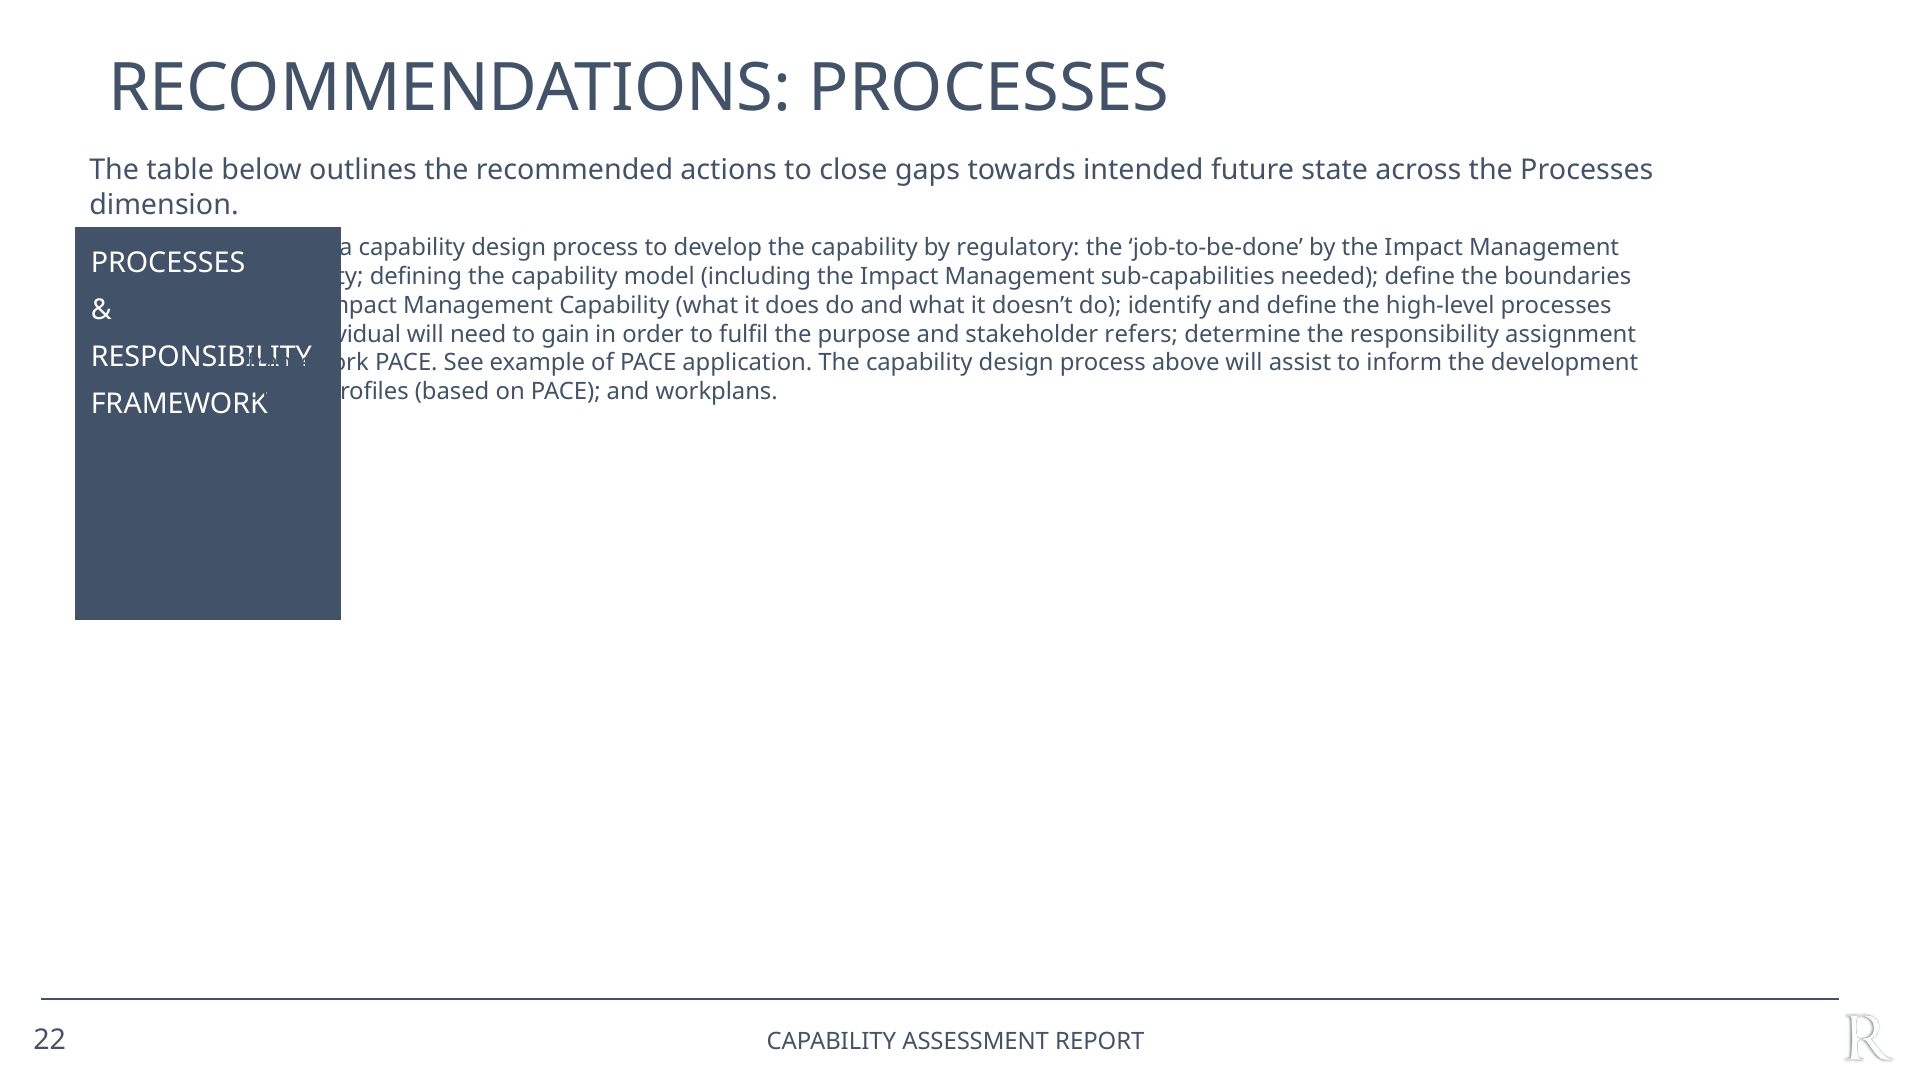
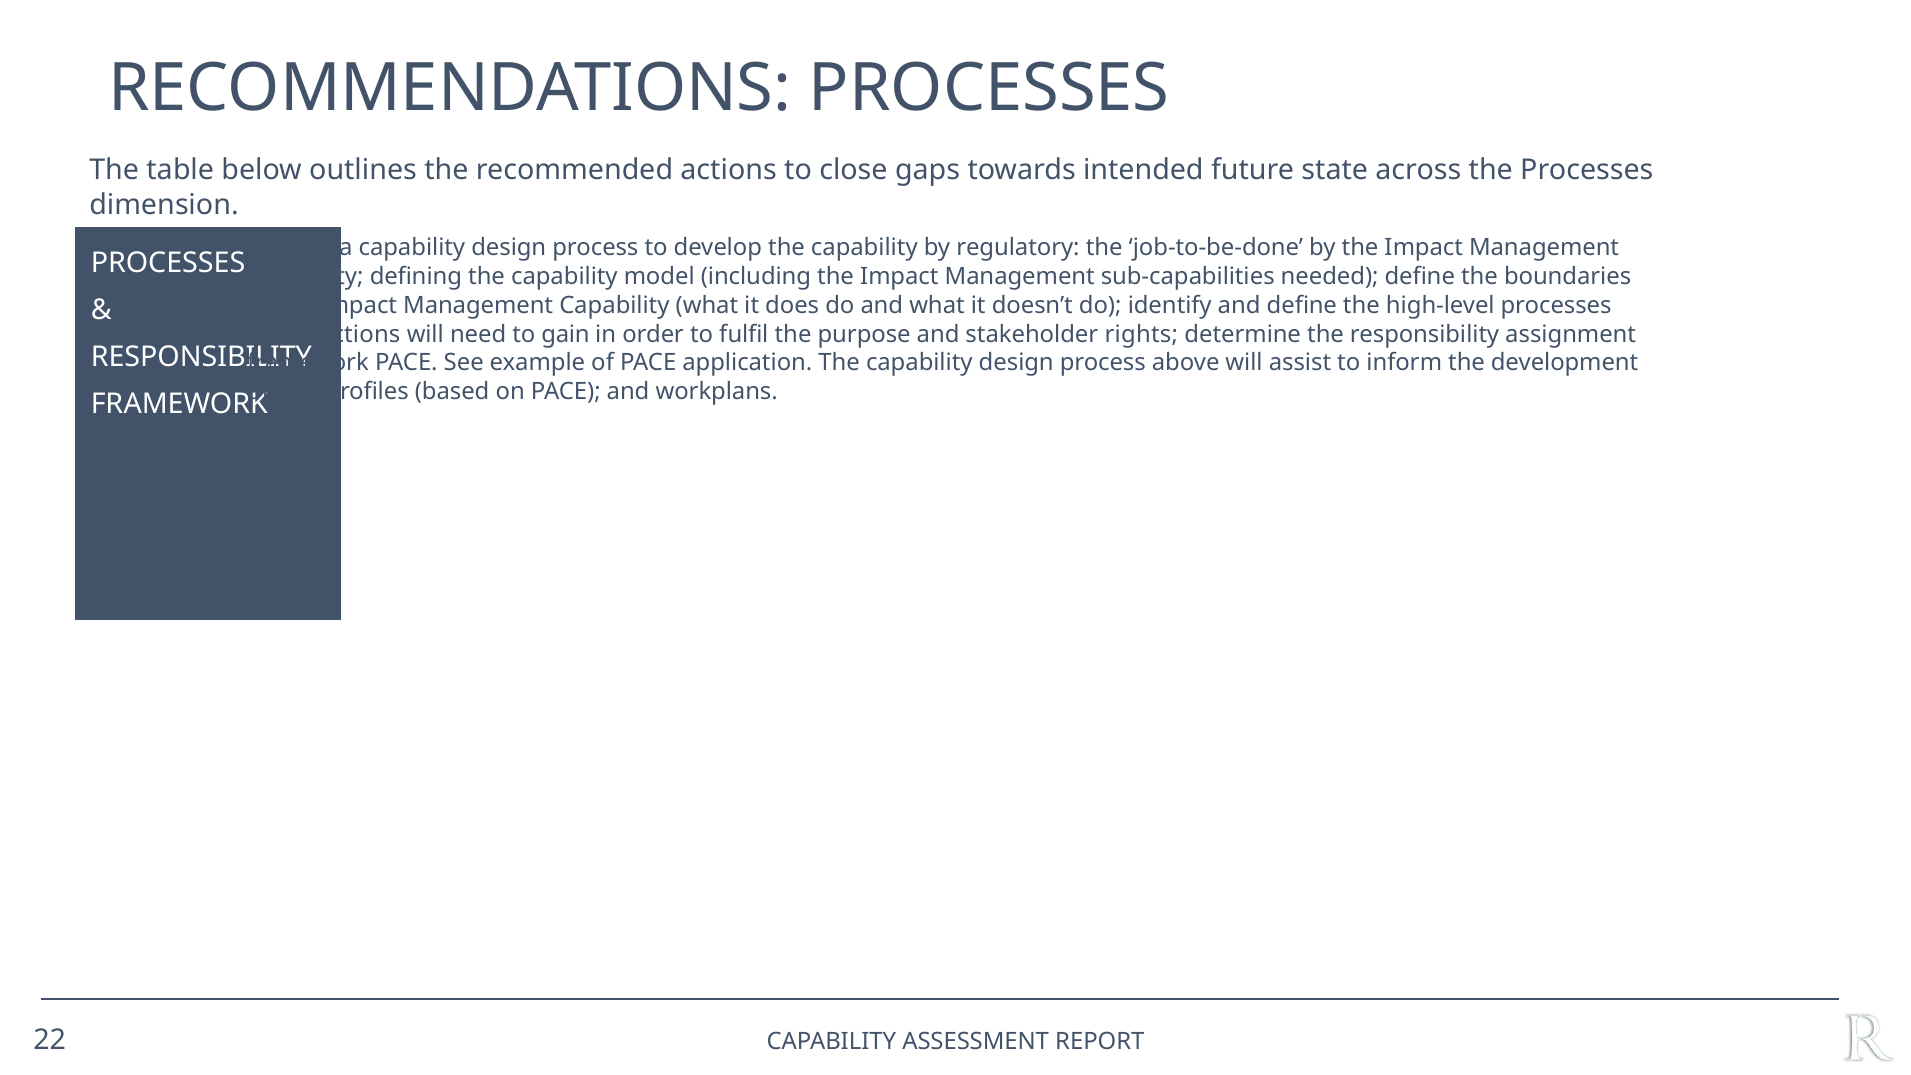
individual: individual -> functions (347, 334)
refers: refers -> rights (1141, 334)
